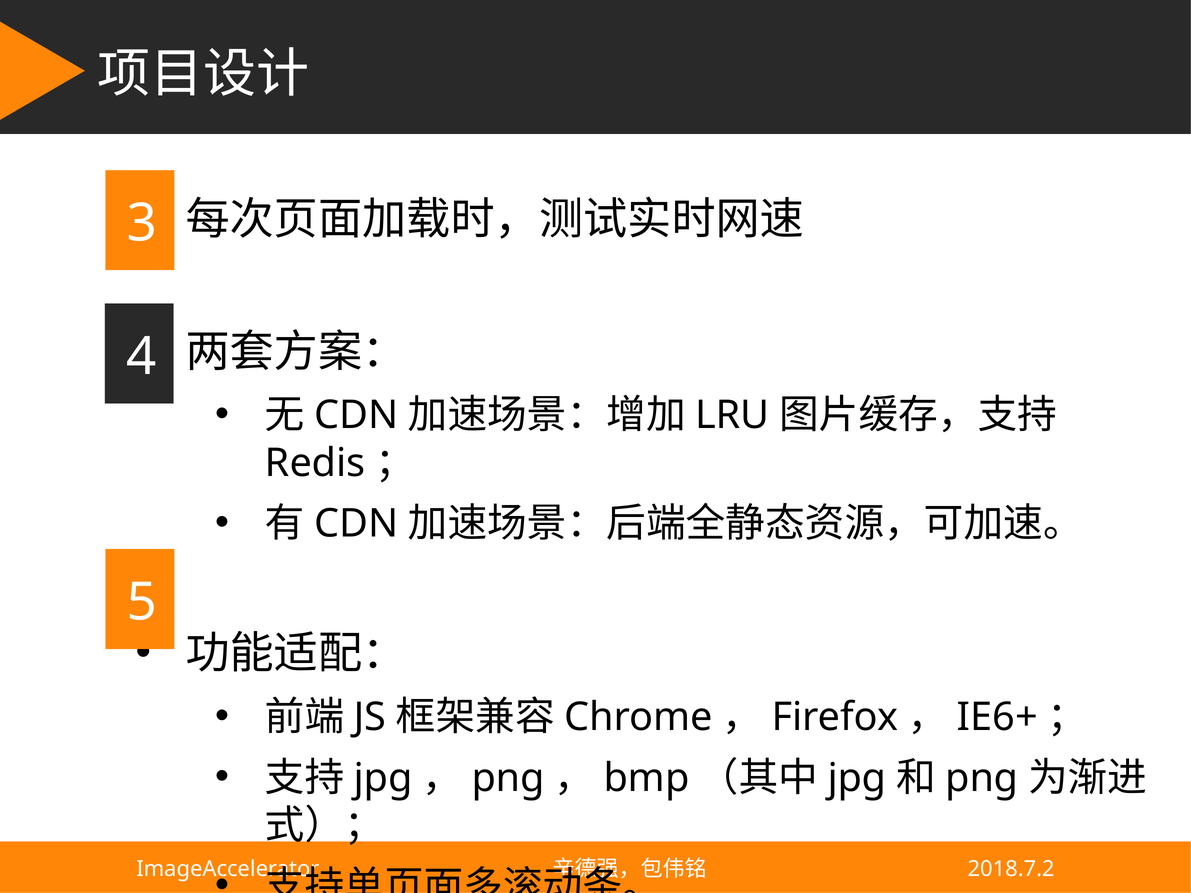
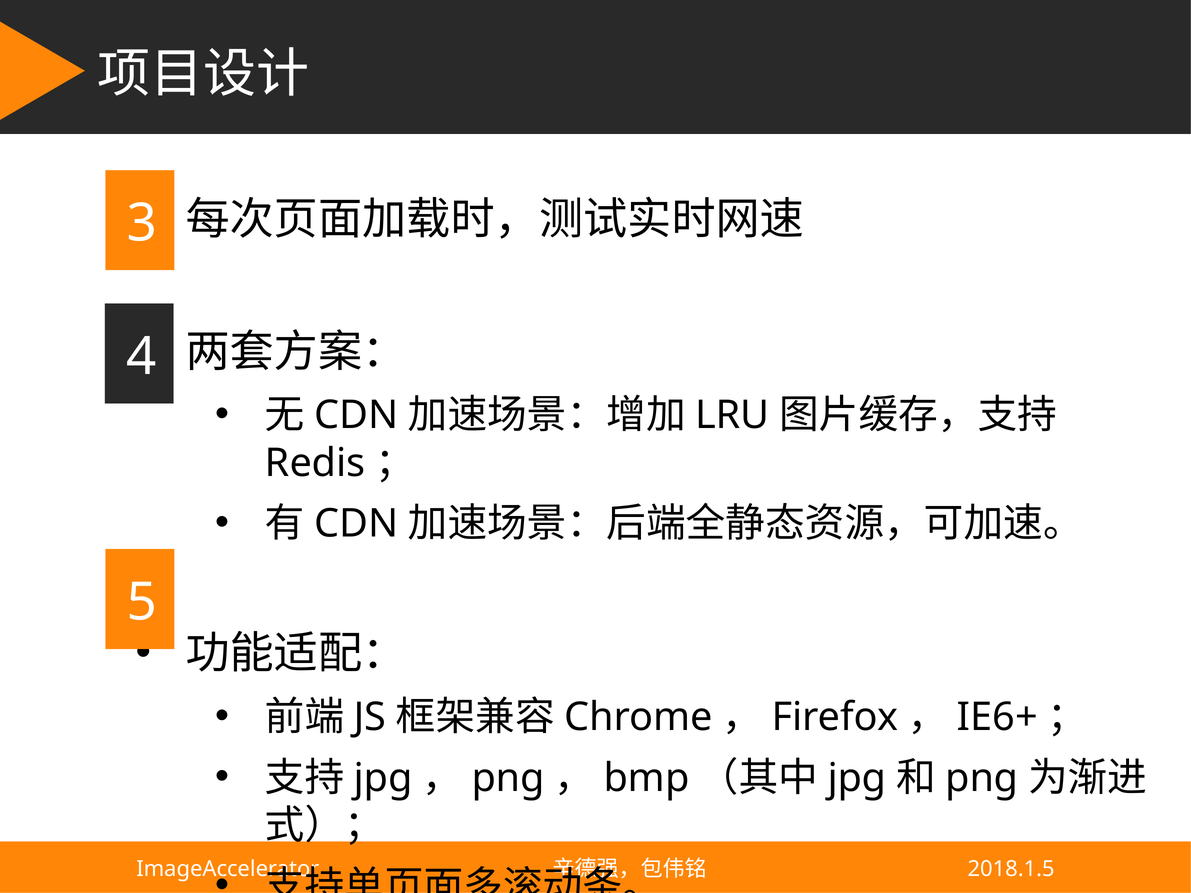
2018.7.2: 2018.7.2 -> 2018.1.5 (1011, 869)
